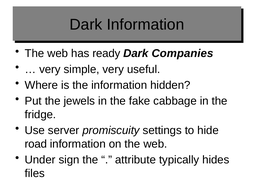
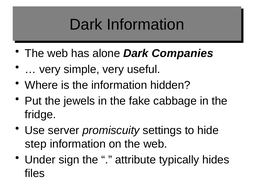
ready: ready -> alone (106, 53)
road: road -> step (36, 144)
